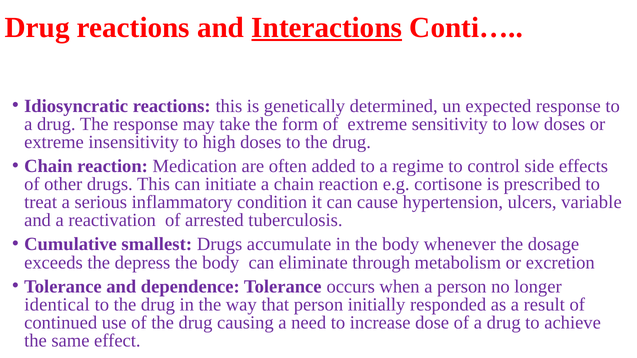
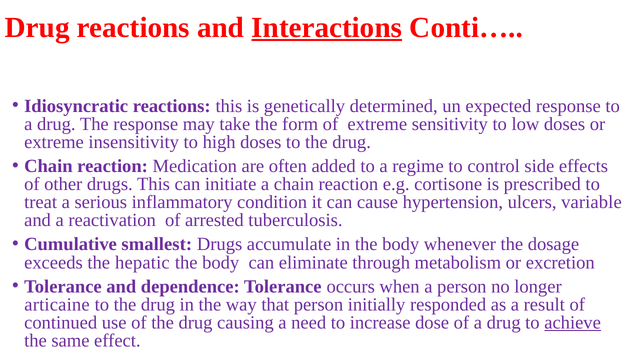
depress: depress -> hepatic (142, 263)
identical: identical -> articaine (57, 305)
achieve underline: none -> present (573, 323)
